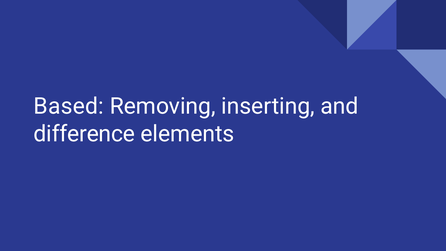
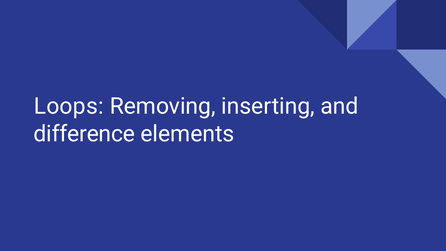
Based: Based -> Loops (69, 106)
